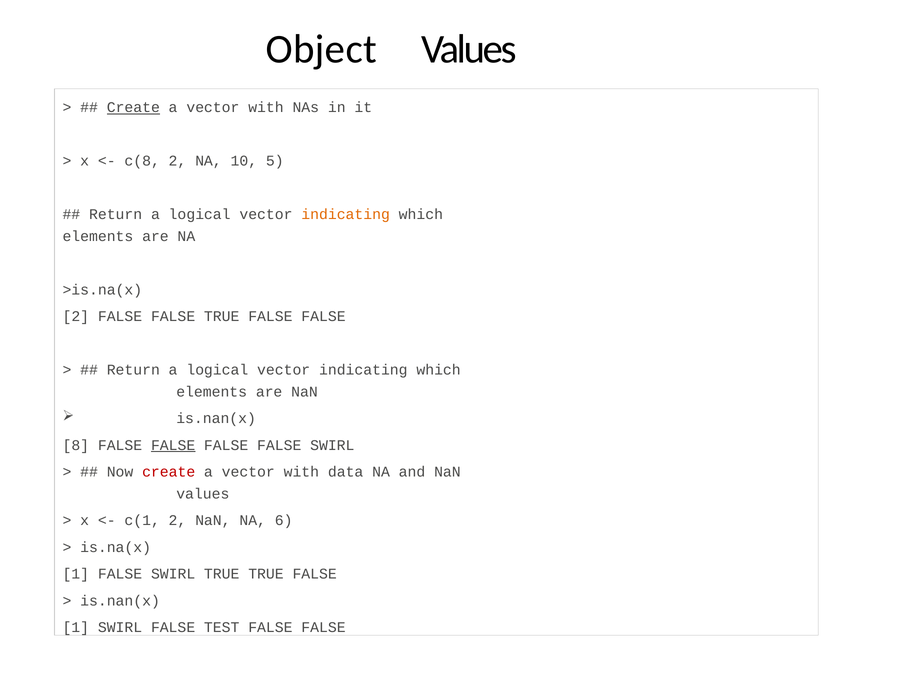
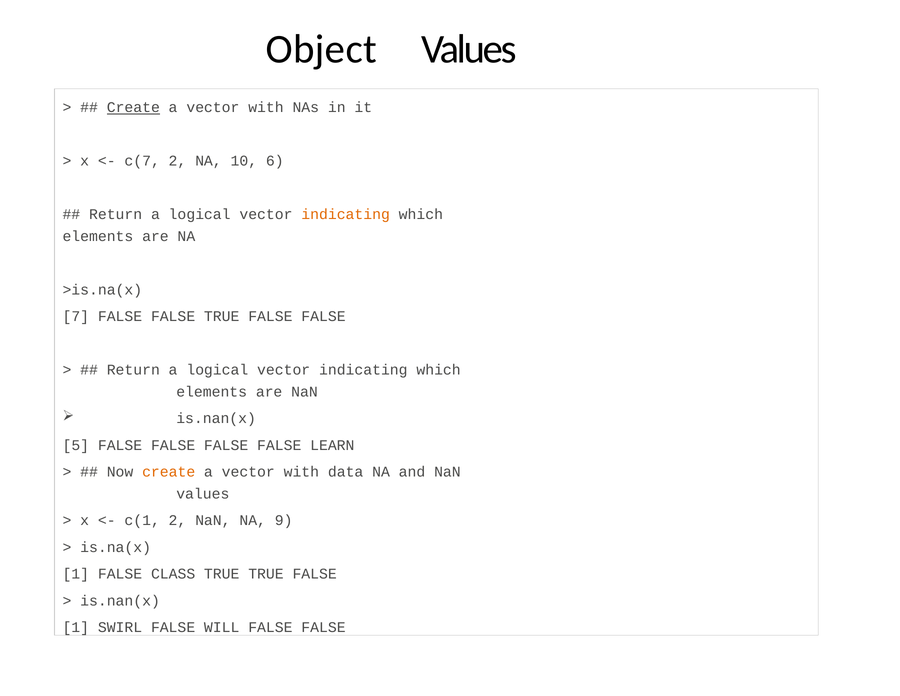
c(8: c(8 -> c(7 (142, 161)
5: 5 -> 6 (275, 161)
2: 2 -> 7 (76, 316)
8: 8 -> 5 (76, 445)
FALSE underline: present -> none (173, 445)
FALSE FALSE SWIRL: SWIRL -> LEARN (332, 445)
create colour: red -> orange (169, 472)
6: 6 -> 9 (284, 520)
1 FALSE SWIRL: SWIRL -> CLASS (173, 573)
TEST: TEST -> WILL (222, 627)
